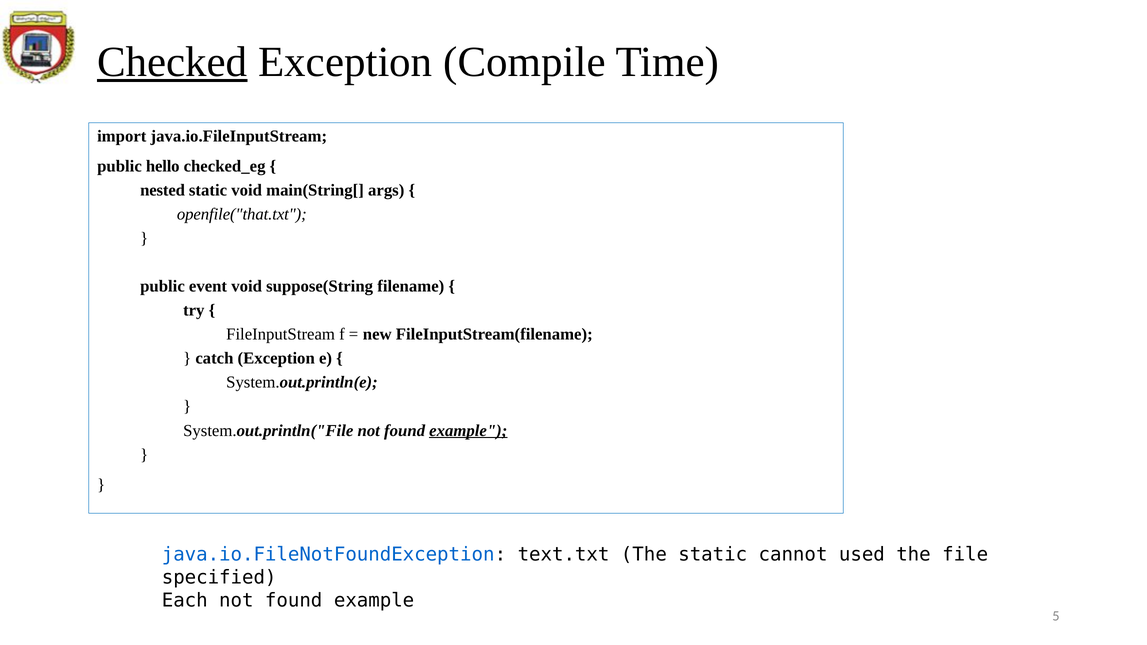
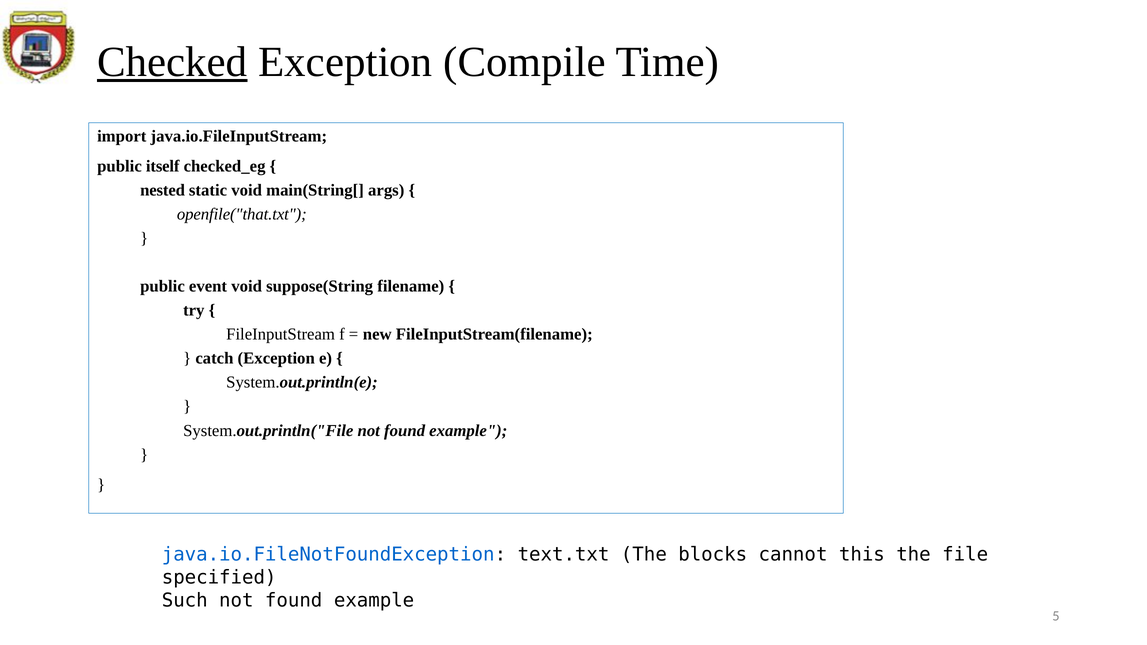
hello: hello -> itself (163, 166)
example underline: present -> none (468, 431)
The static: static -> blocks (713, 555)
used: used -> this (862, 555)
Each: Each -> Such (185, 601)
